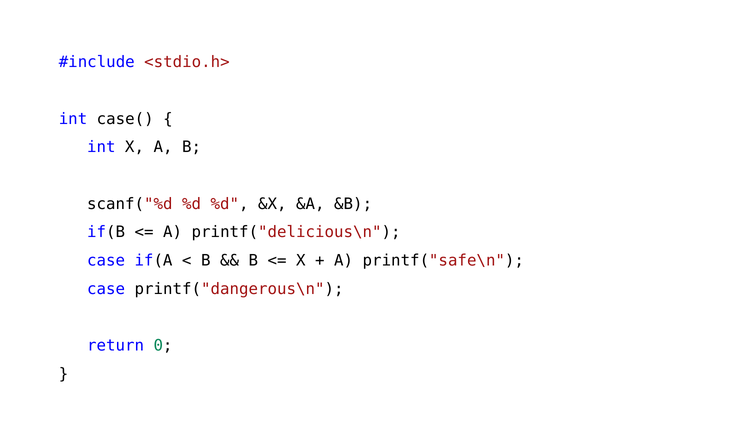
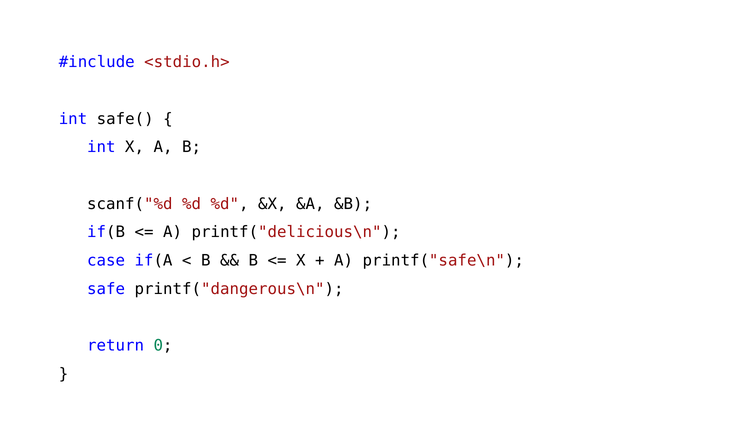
case(: case( -> safe( (125, 119)
case: case -> safe (106, 289)
